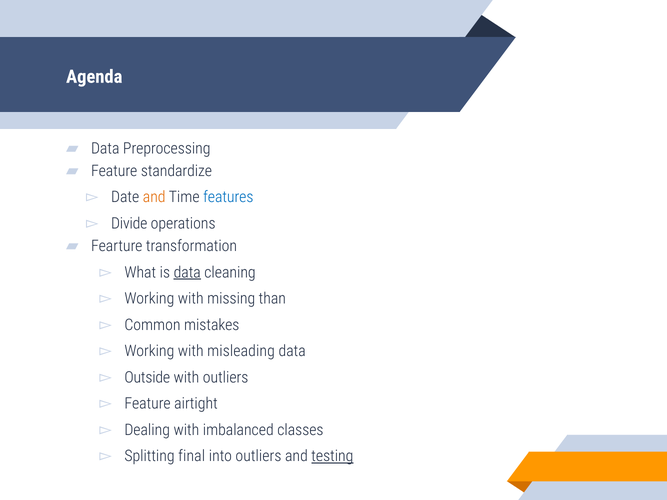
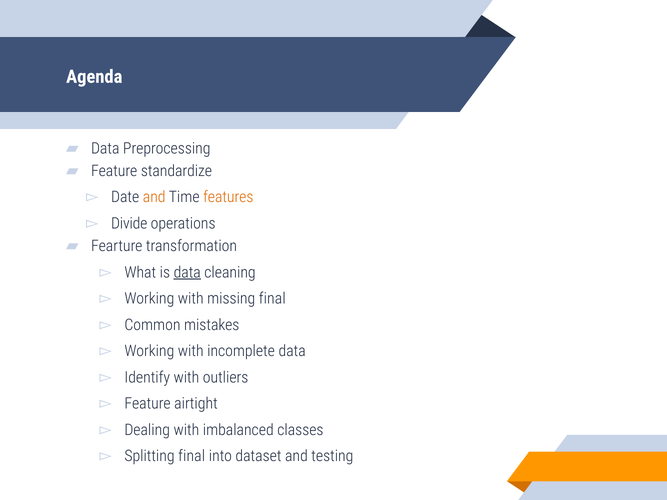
features colour: blue -> orange (228, 197)
missing than: than -> final (272, 299)
misleading: misleading -> incomplete (241, 351)
Outside: Outside -> Identify (147, 378)
into outliers: outliers -> dataset (258, 457)
testing underline: present -> none (332, 457)
